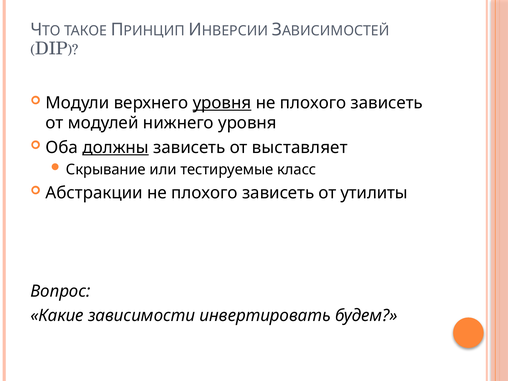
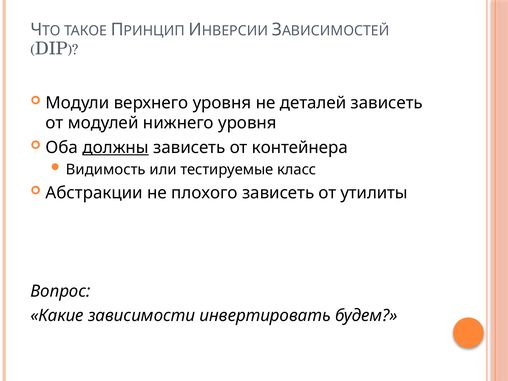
уровня underline: present -> none (222, 103)
плохого: плохого -> деталей (313, 103)
выставляет: выставляет -> контейнера (300, 148)
Скрывание: Скрывание -> Видимость (106, 169)
